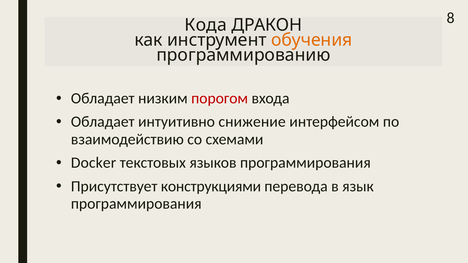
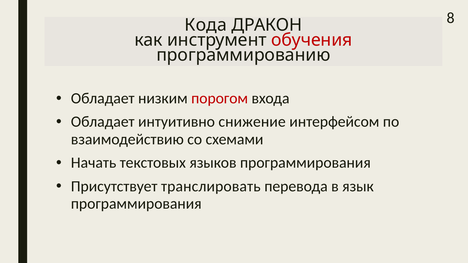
обучения colour: orange -> red (312, 40)
Docker: Docker -> Начать (94, 163)
конструкциями: конструкциями -> транслировать (211, 186)
